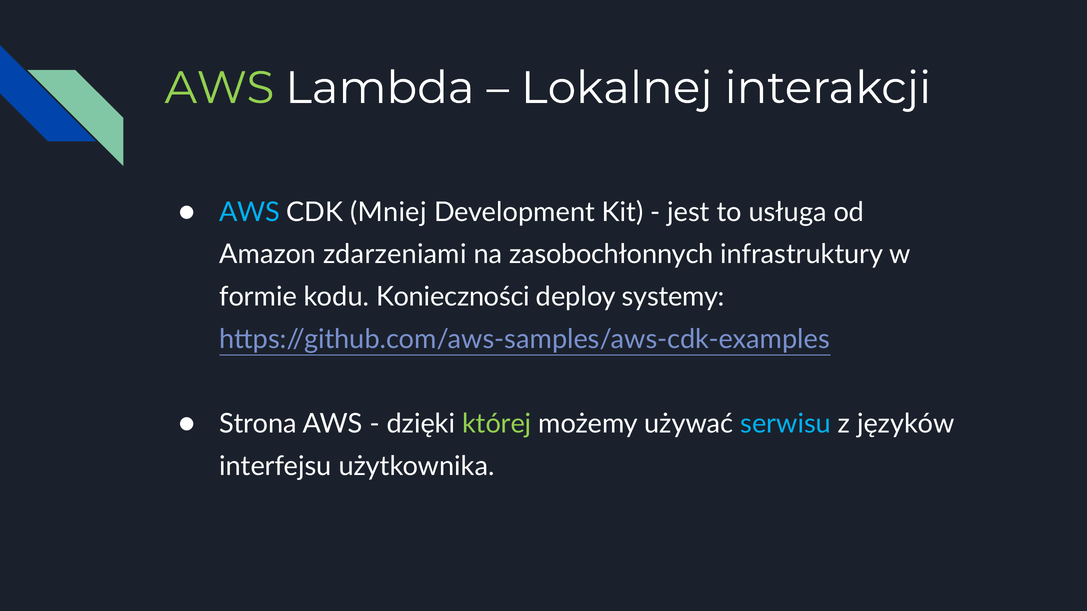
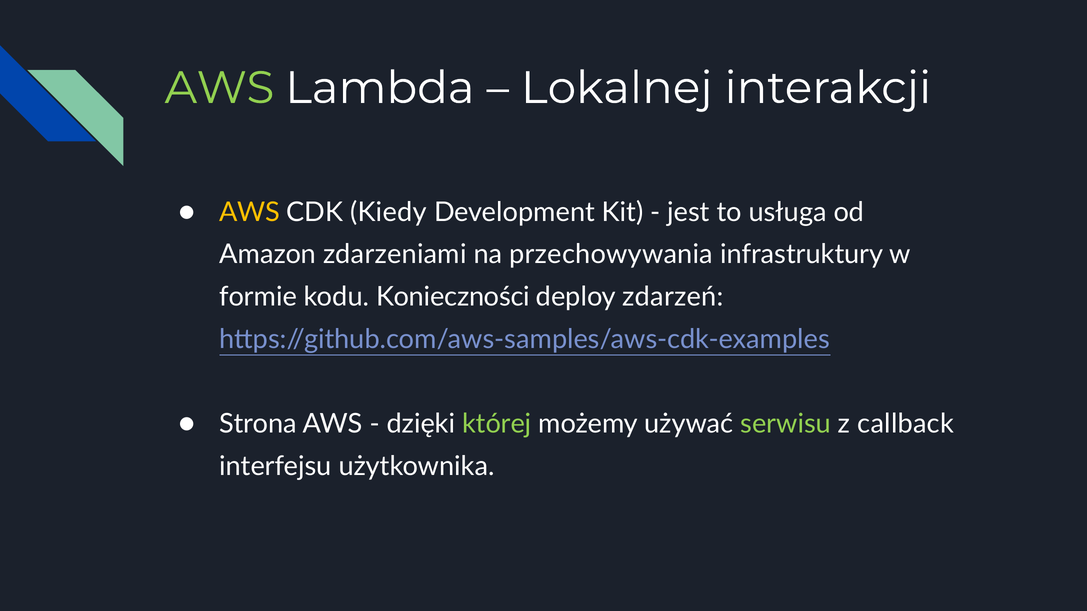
AWS colour: light blue -> yellow (250, 212)
Mniej: Mniej -> Kiedy (388, 212)
zasobochłonnych: zasobochłonnych -> przechowywania (611, 255)
systemy: systemy -> zdarzeń (673, 297)
serwisu colour: light blue -> light green (786, 424)
języków: języków -> callback (906, 424)
